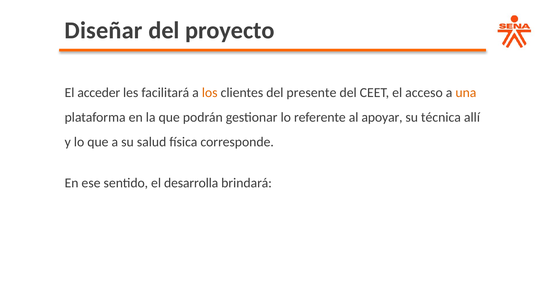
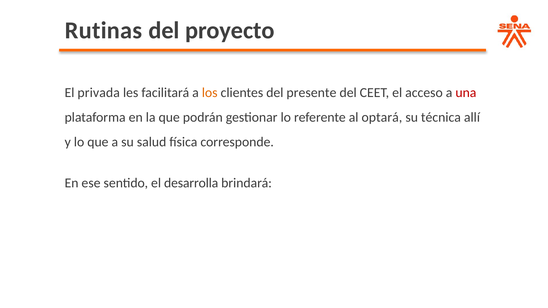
Diseñar: Diseñar -> Rutinas (104, 31)
acceder: acceder -> privada (99, 93)
una colour: orange -> red (466, 93)
apoyar: apoyar -> optará (382, 117)
